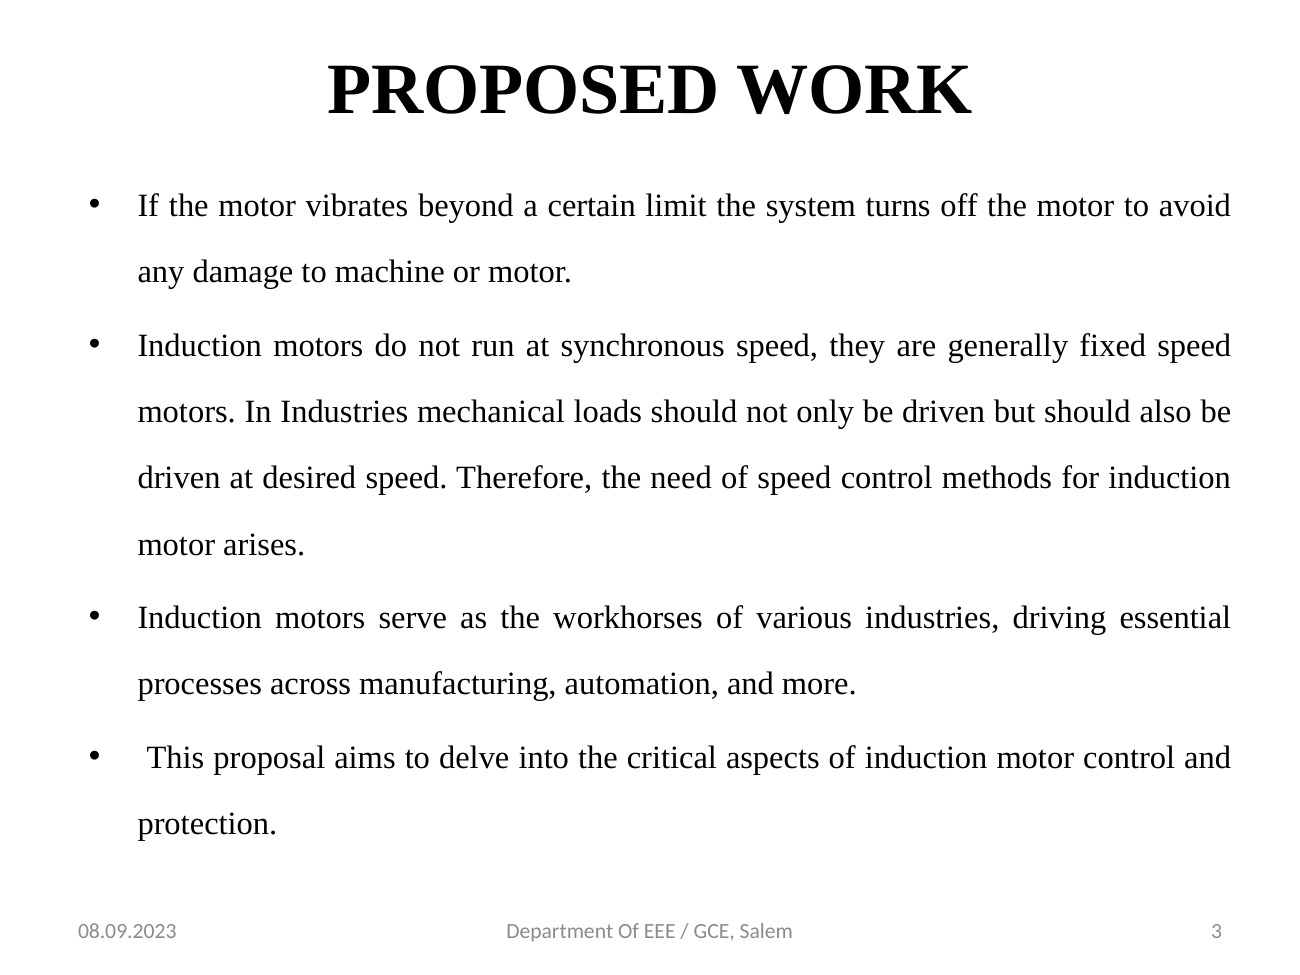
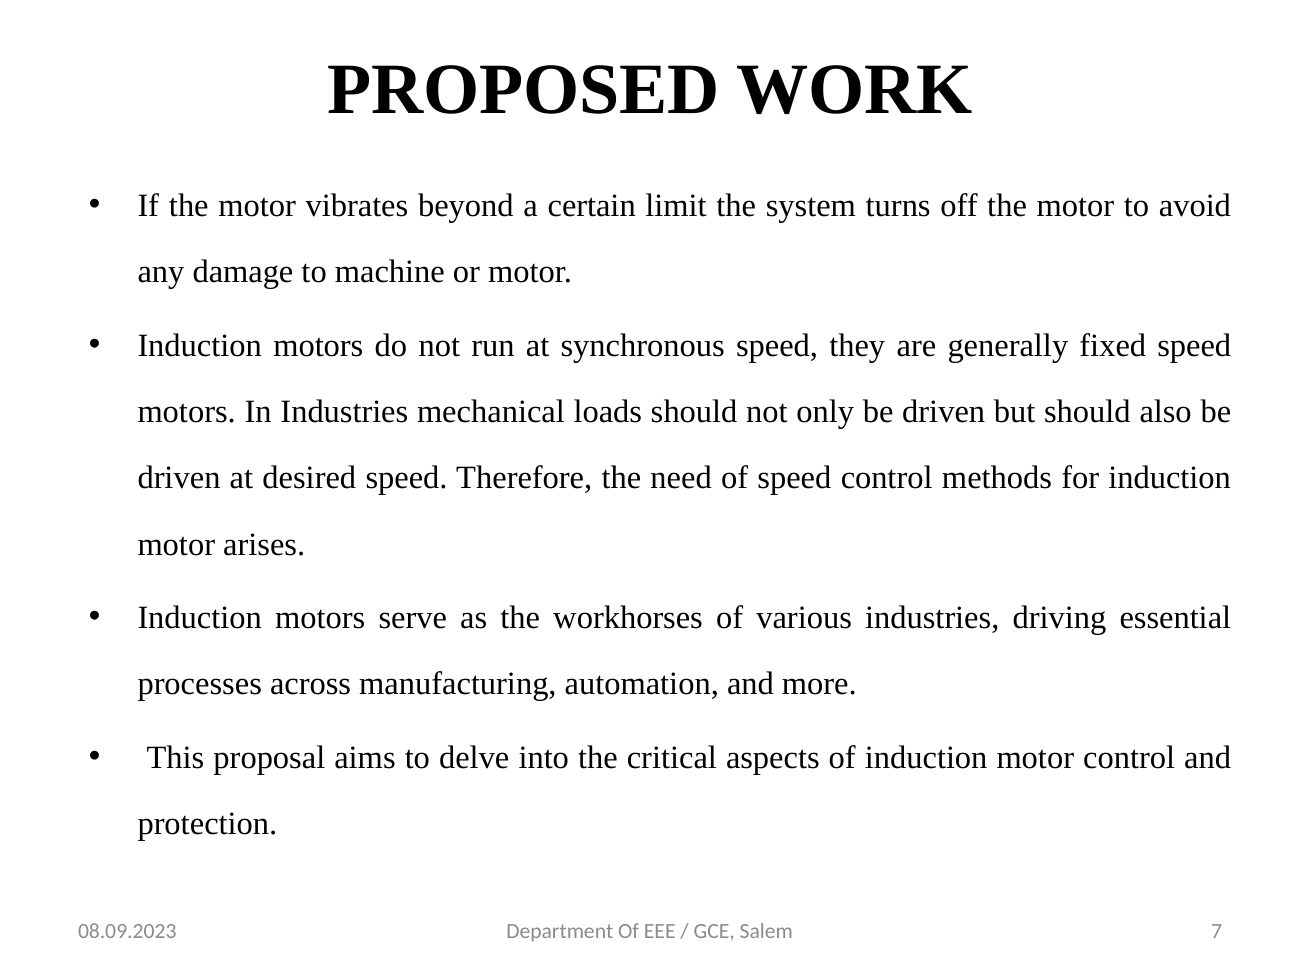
3: 3 -> 7 (1217, 931)
